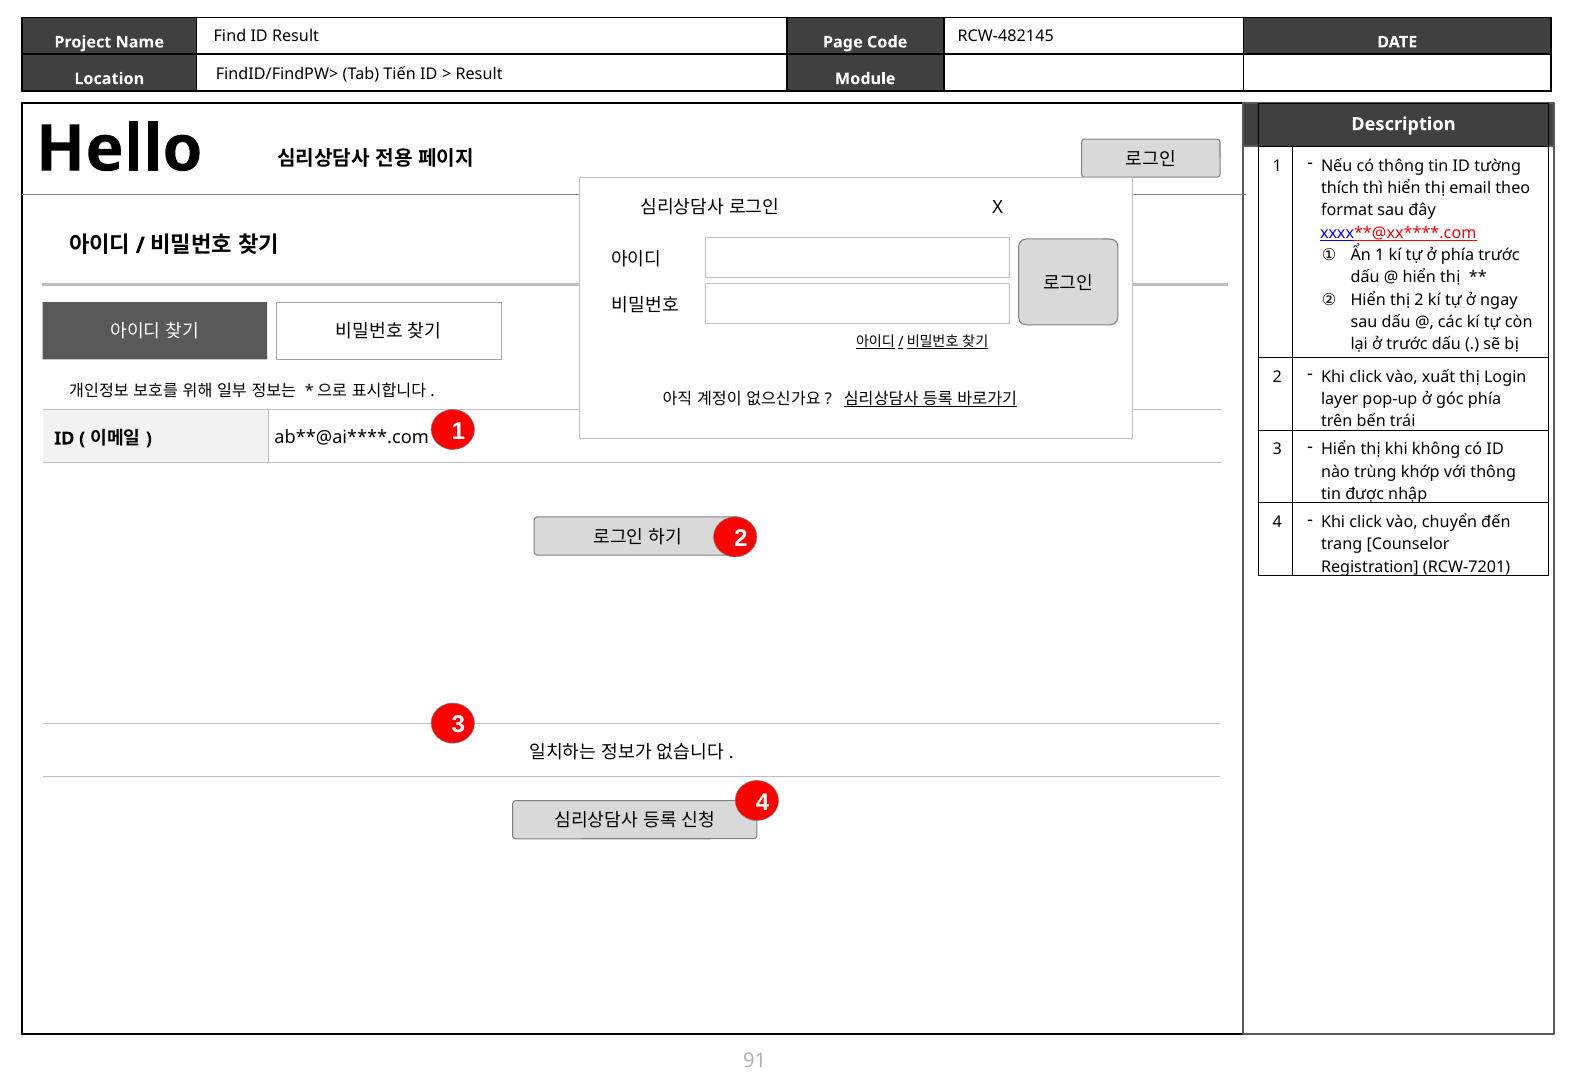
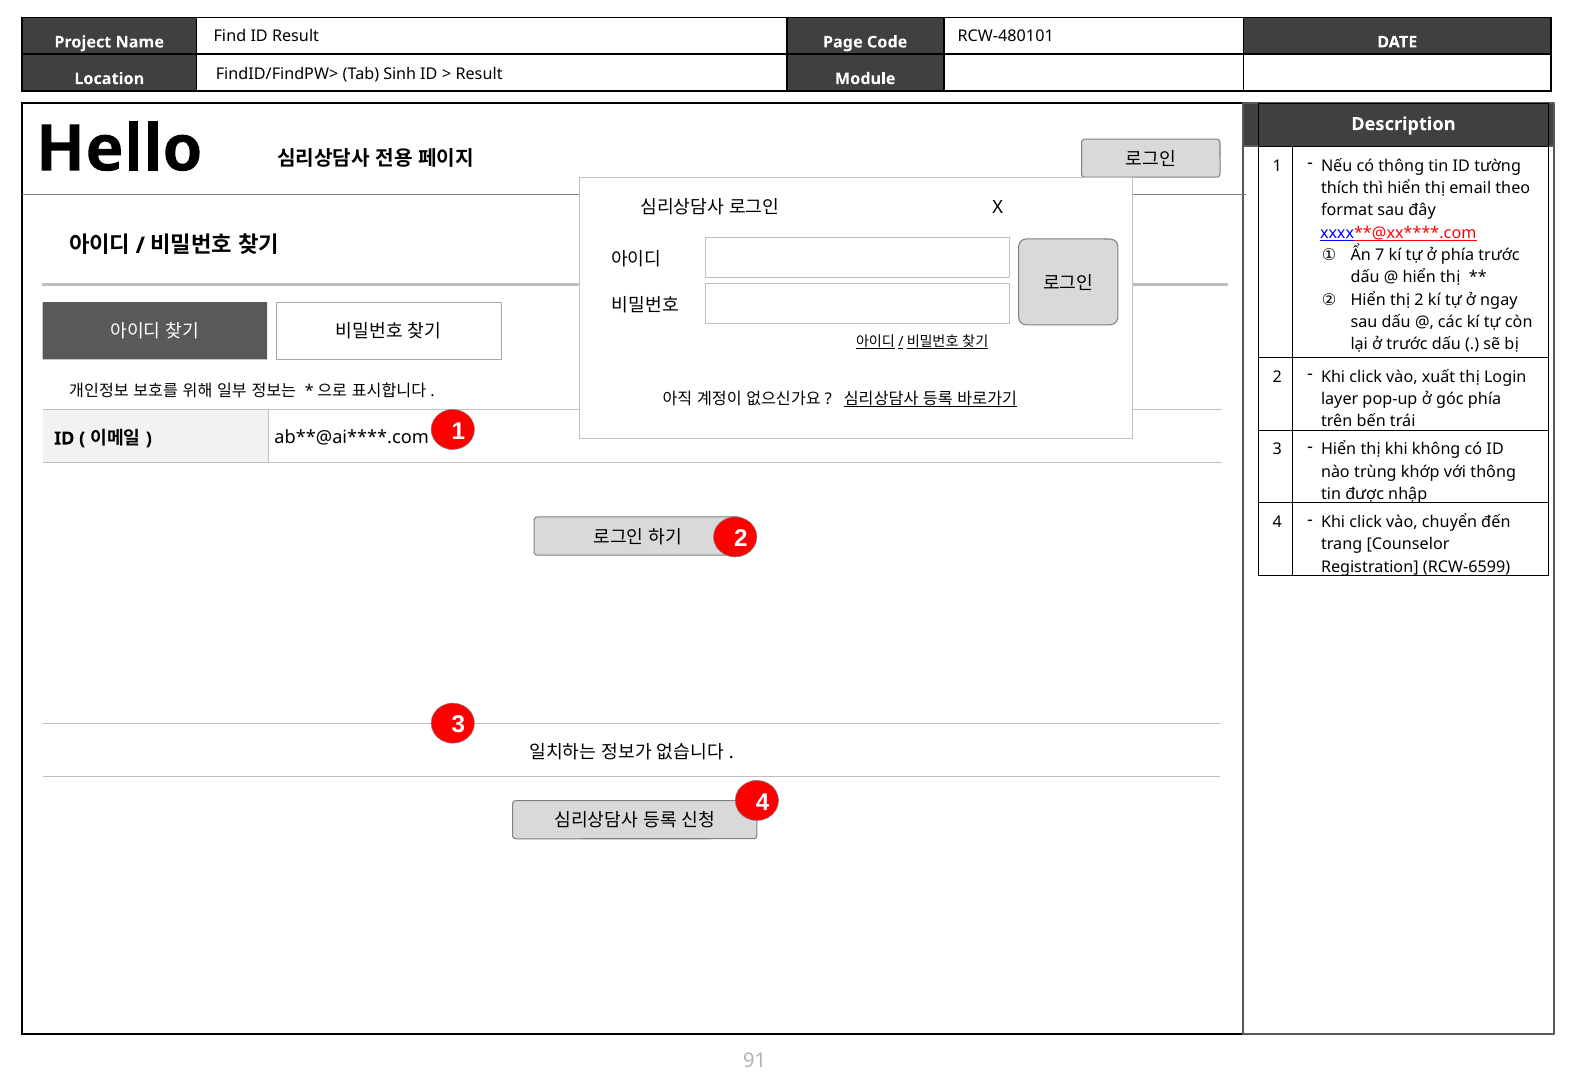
RCW-482145: RCW-482145 -> RCW-480101 (1006, 37)
Tiến: Tiến -> Sinh (400, 74)
Ẩn 1: 1 -> 7 (1380, 255)
RCW-7201: RCW-7201 -> RCW-6599 (1467, 567)
